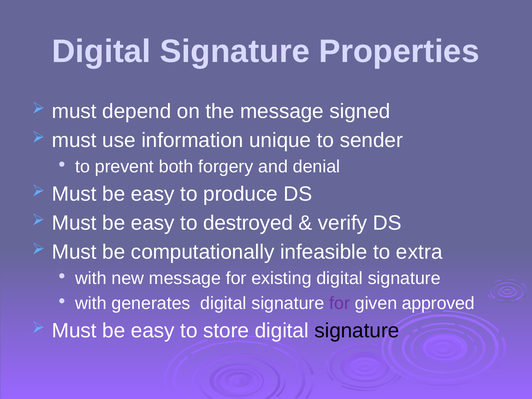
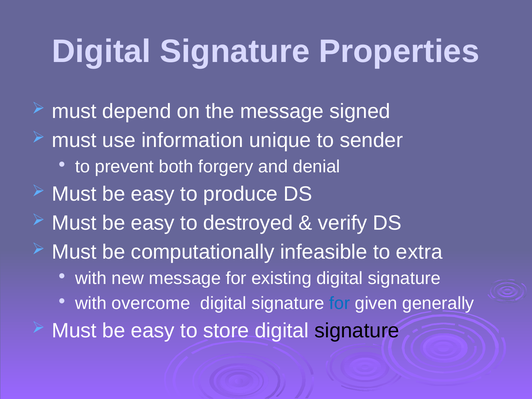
generates: generates -> overcome (151, 303)
for colour: purple -> blue (340, 303)
approved: approved -> generally (438, 303)
